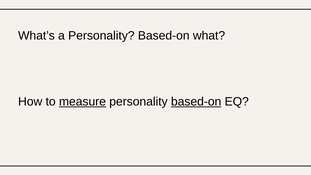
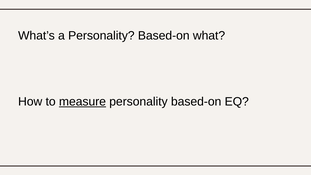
based-on underline: present -> none (196, 102)
